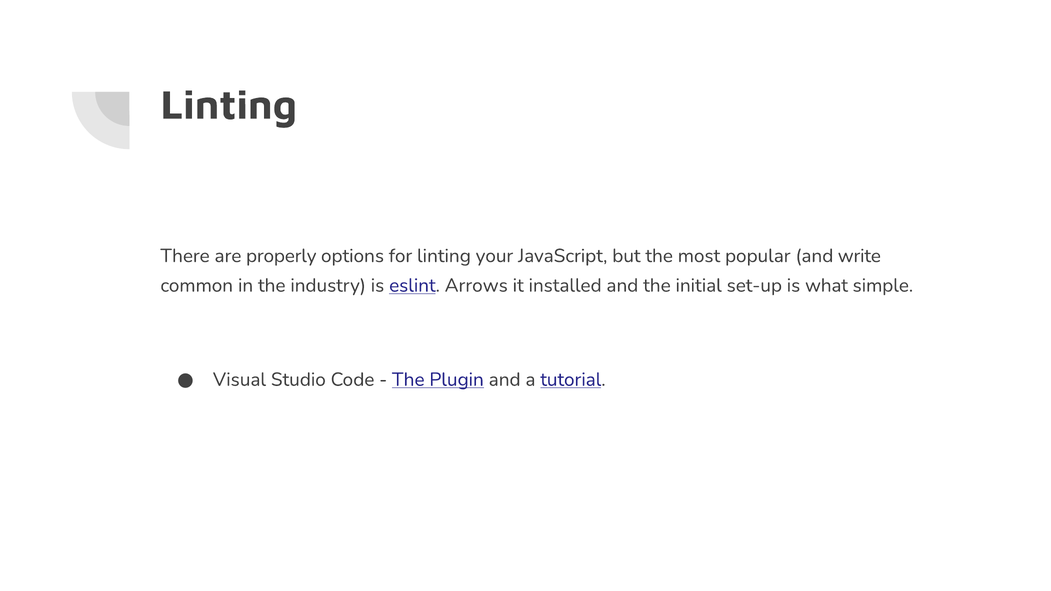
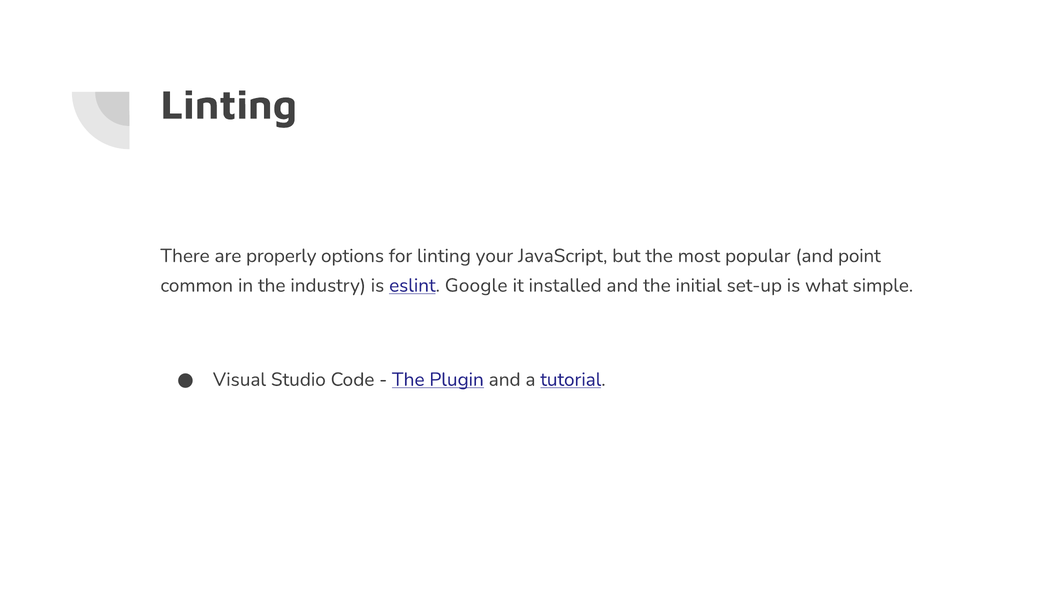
write: write -> point (859, 256)
Arrows: Arrows -> Google (476, 285)
